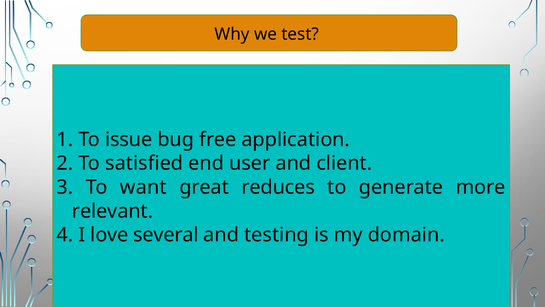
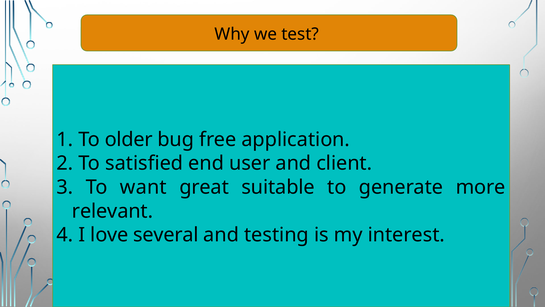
issue: issue -> older (129, 139)
reduces: reduces -> suitable (278, 187)
domain: domain -> interest (406, 235)
